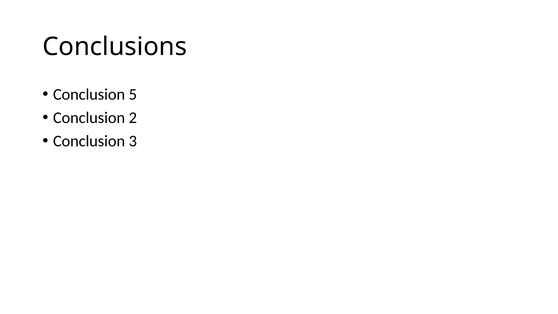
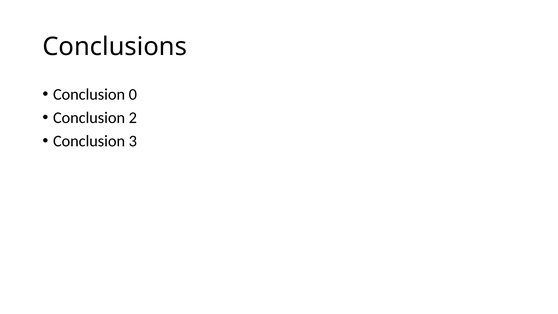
5: 5 -> 0 (133, 94)
